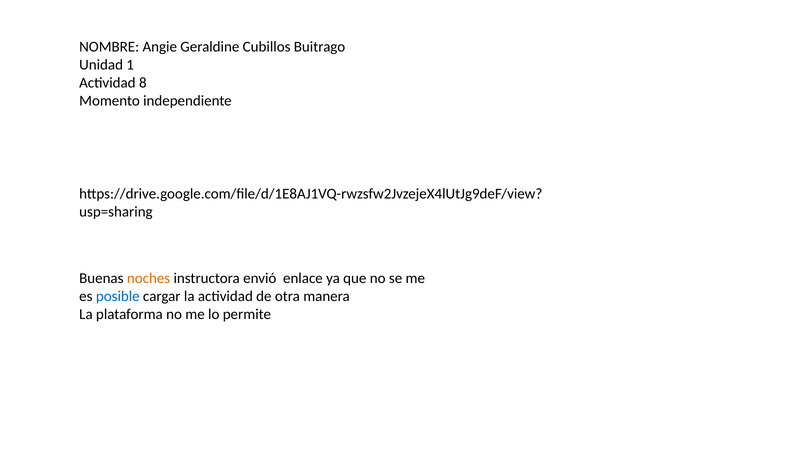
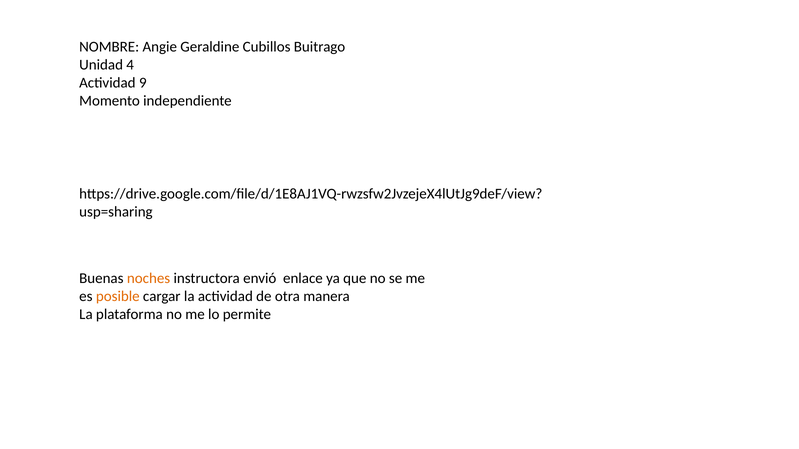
1: 1 -> 4 (130, 65)
8: 8 -> 9 (143, 83)
posible colour: blue -> orange (118, 297)
